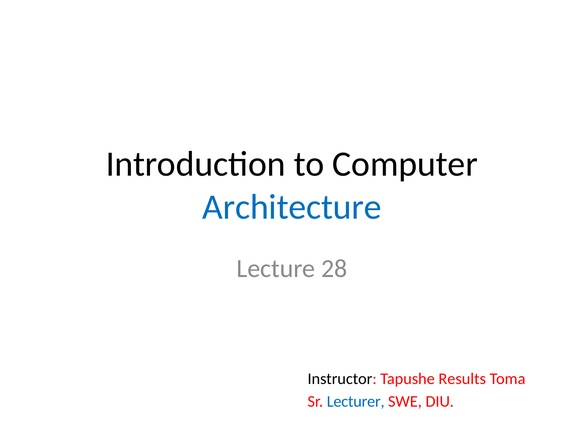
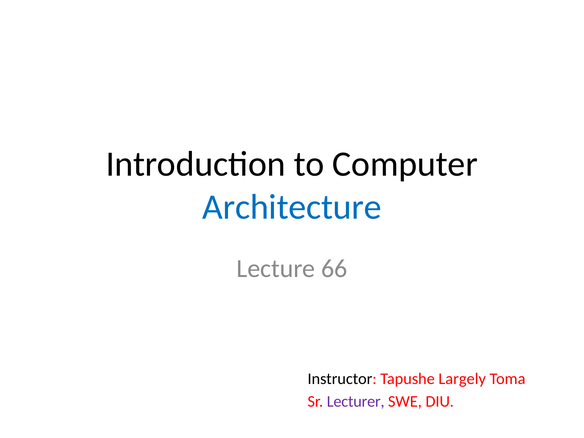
28: 28 -> 66 (334, 269)
Results: Results -> Largely (462, 379)
Lecturer colour: blue -> purple (356, 402)
